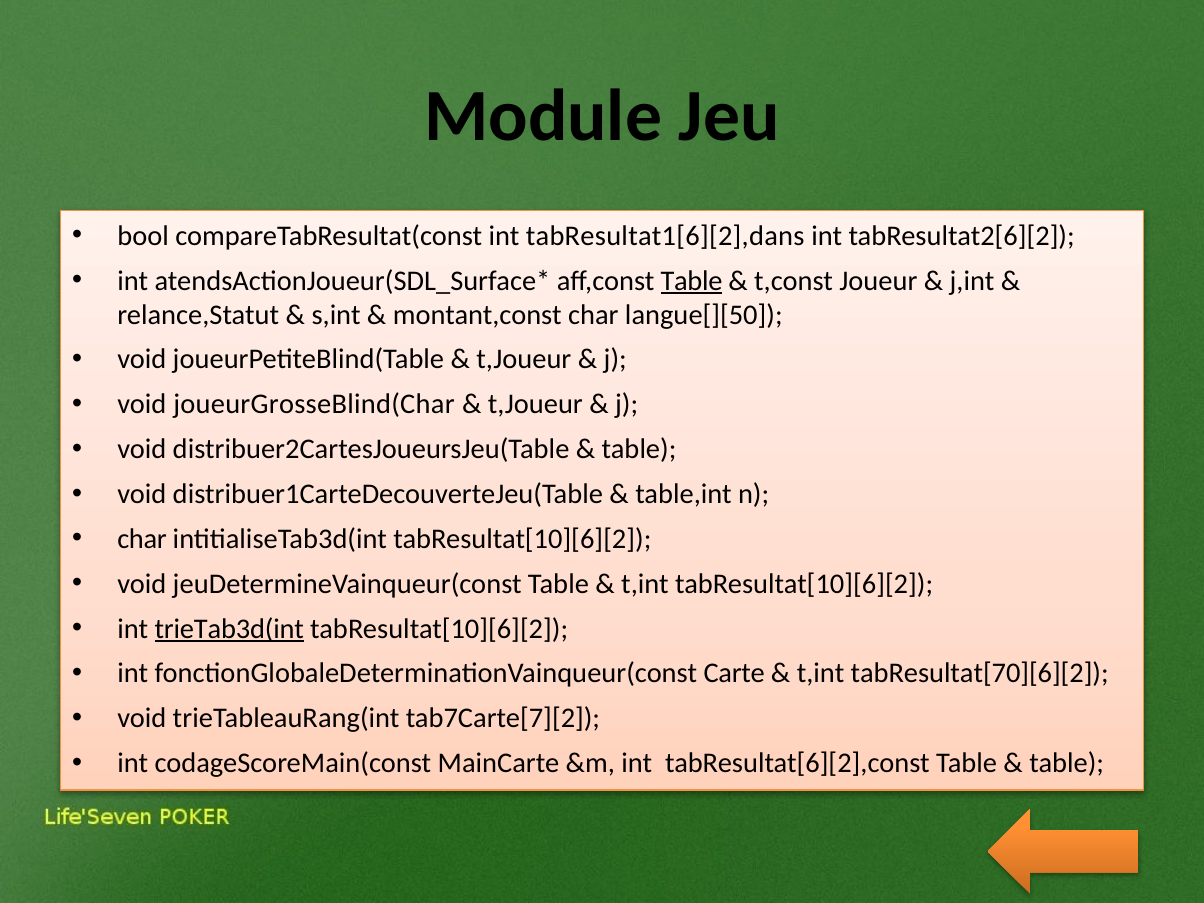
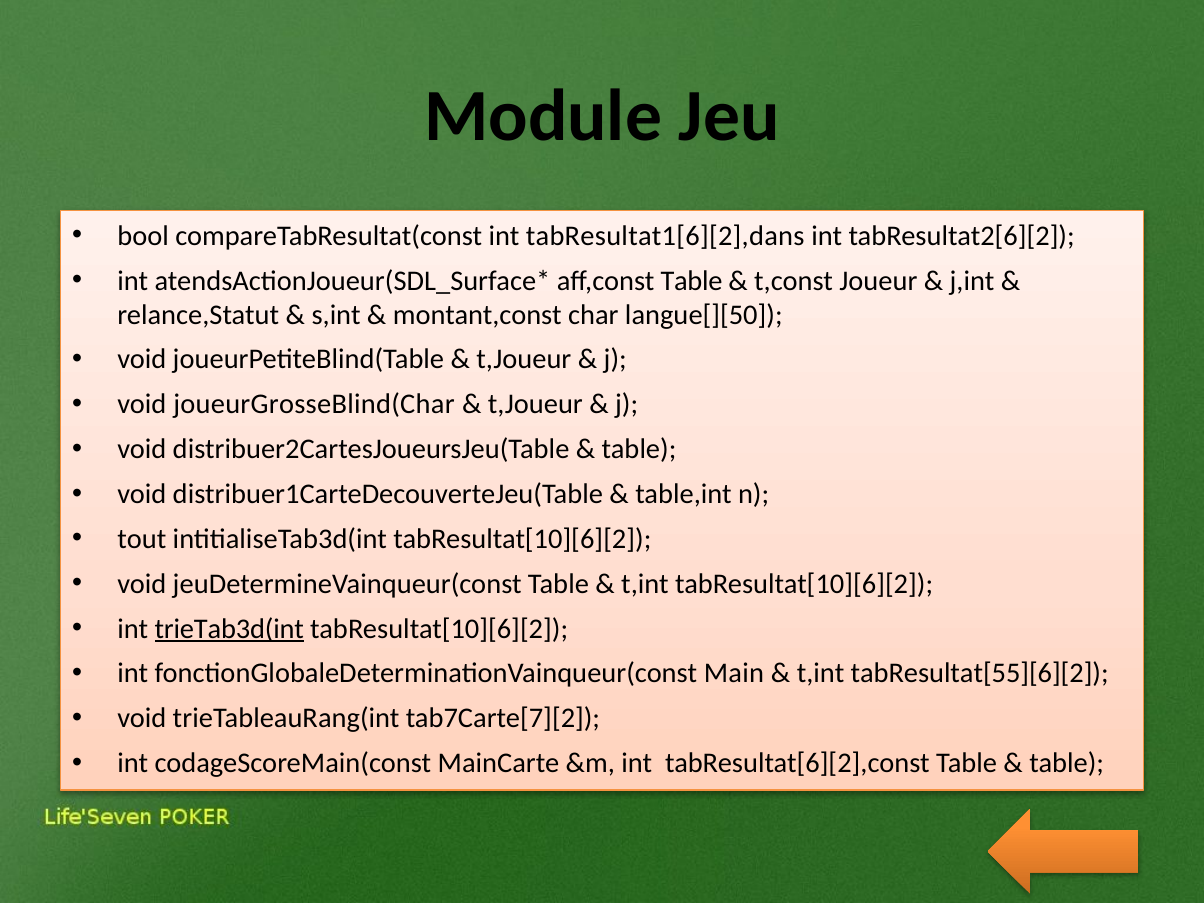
Table underline: present -> none (692, 281)
char: char -> tout (142, 539)
Carte: Carte -> Main (734, 673)
tabResultat[70][6][2: tabResultat[70][6][2 -> tabResultat[55][6][2 (980, 673)
